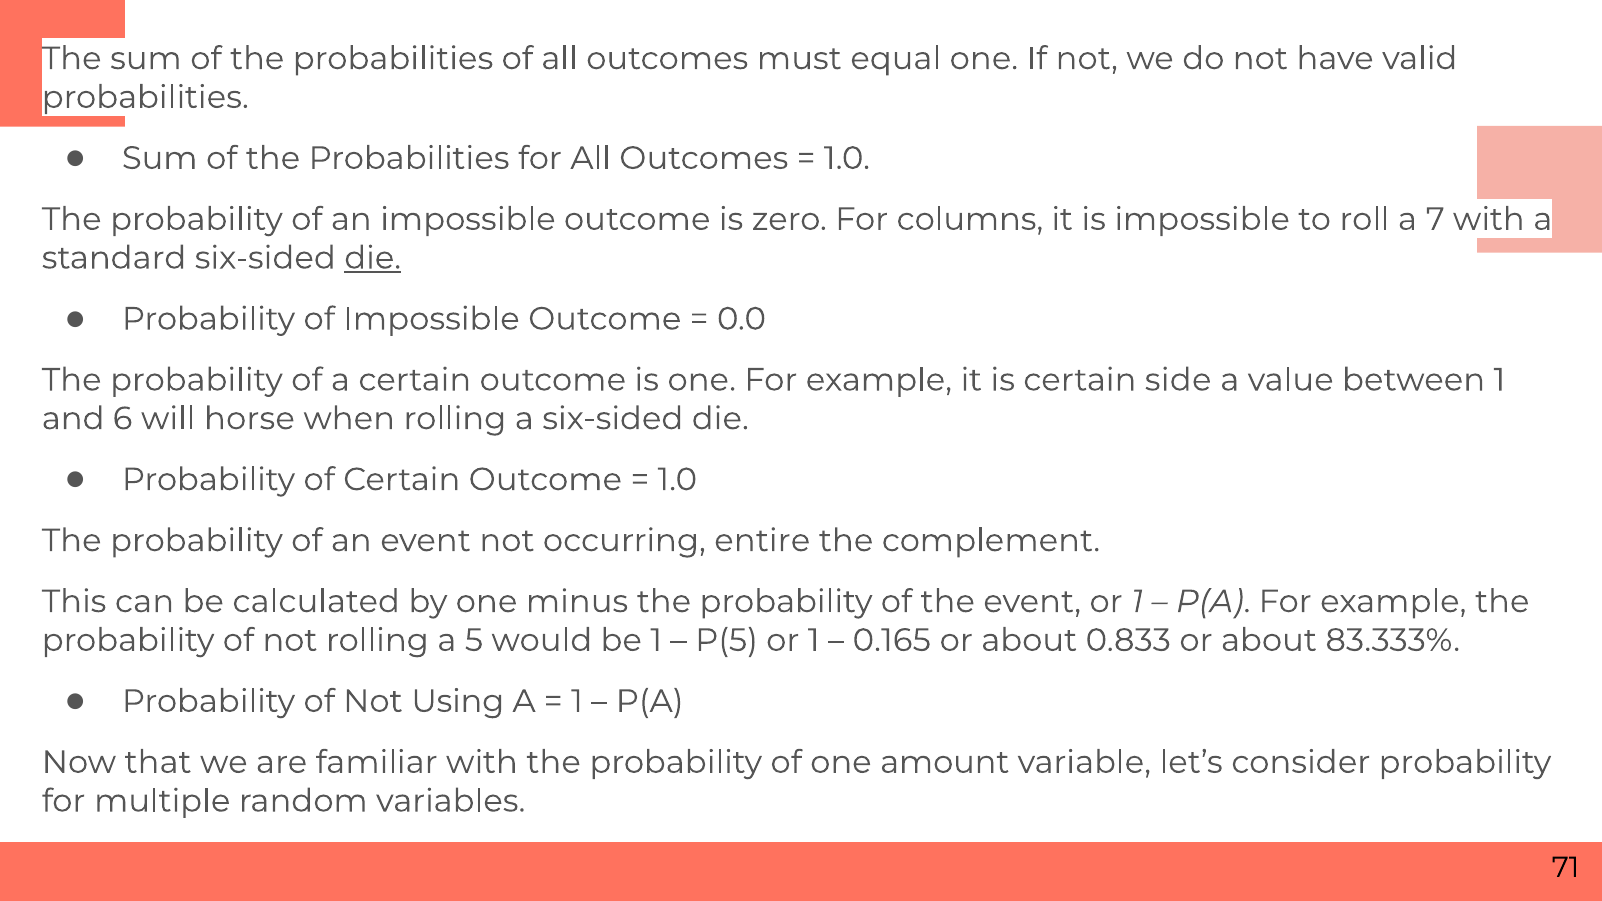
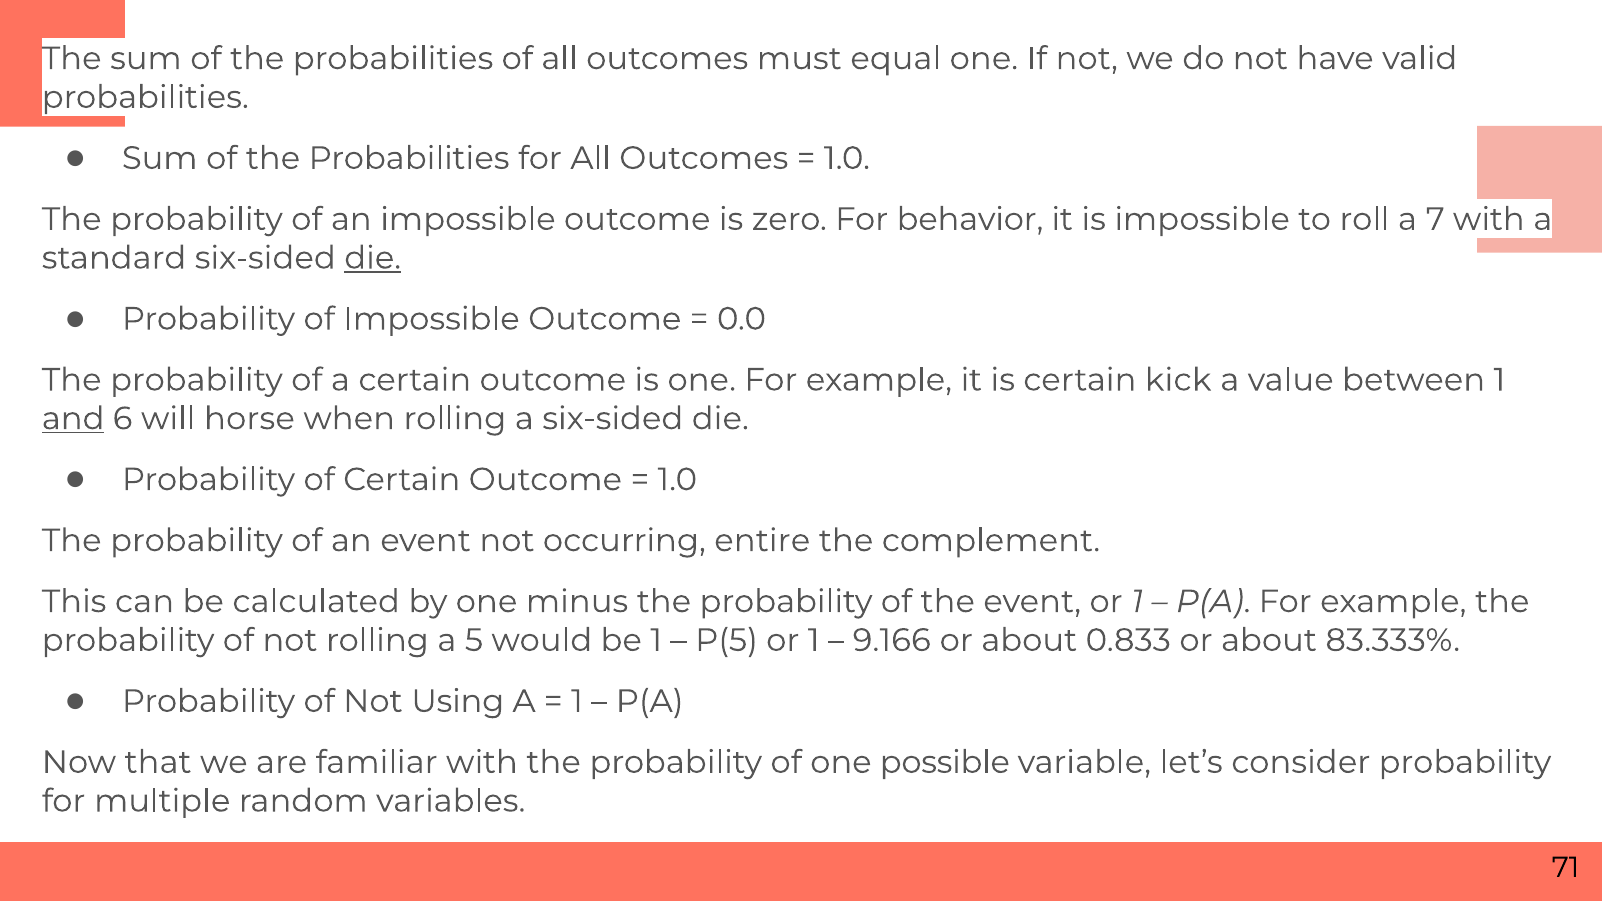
columns: columns -> behavior (970, 219)
side: side -> kick (1178, 380)
and underline: none -> present (73, 419)
0.165: 0.165 -> 9.166 (892, 640)
amount: amount -> possible (945, 762)
